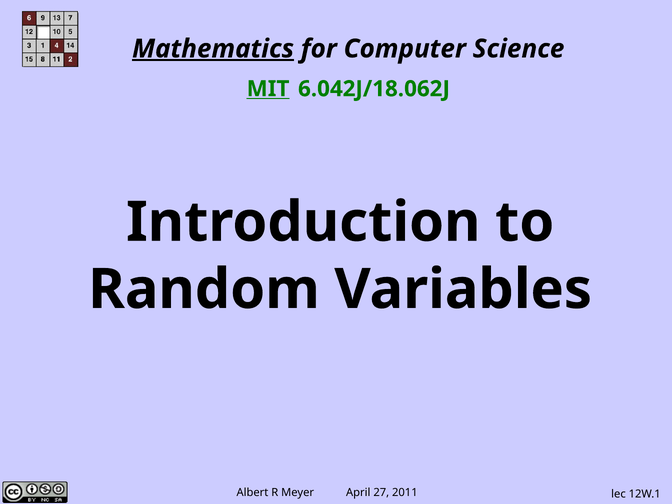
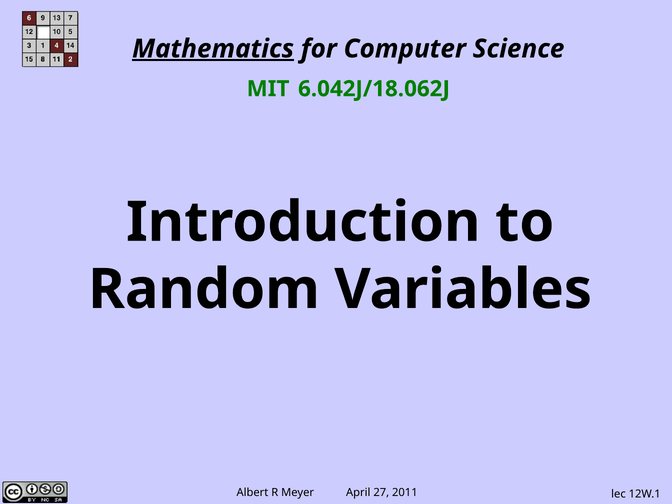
MIT underline: present -> none (268, 89)
